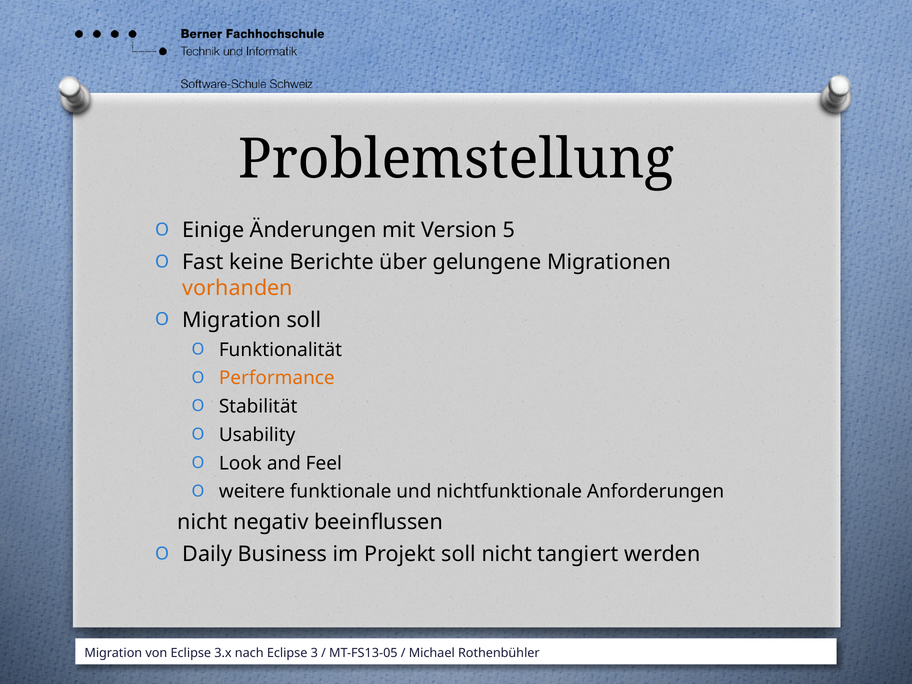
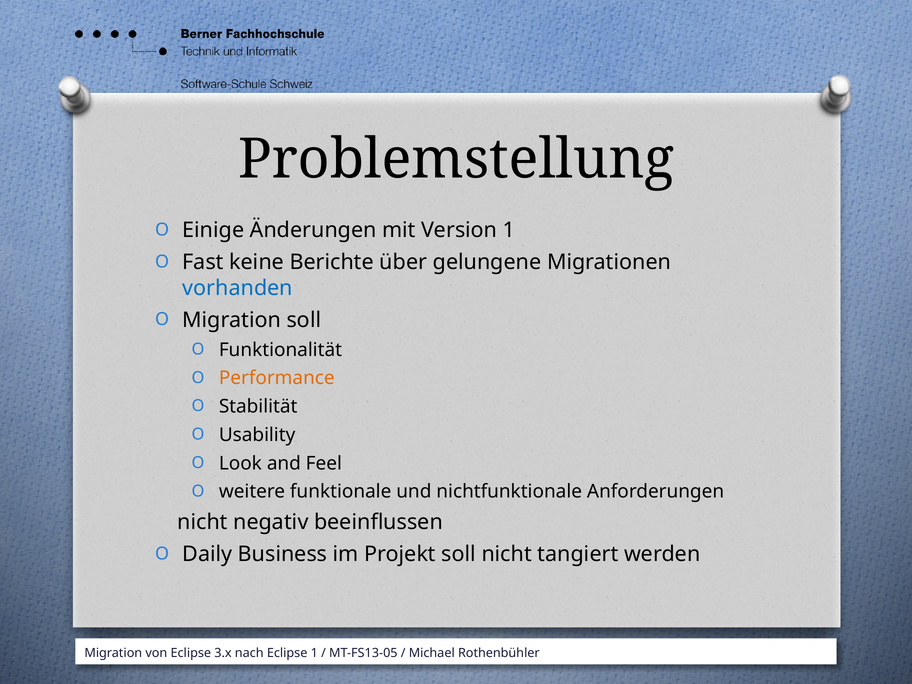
Version 5: 5 -> 1 (509, 230)
vorhanden colour: orange -> blue (238, 288)
3: 3 -> 1 (314, 653)
